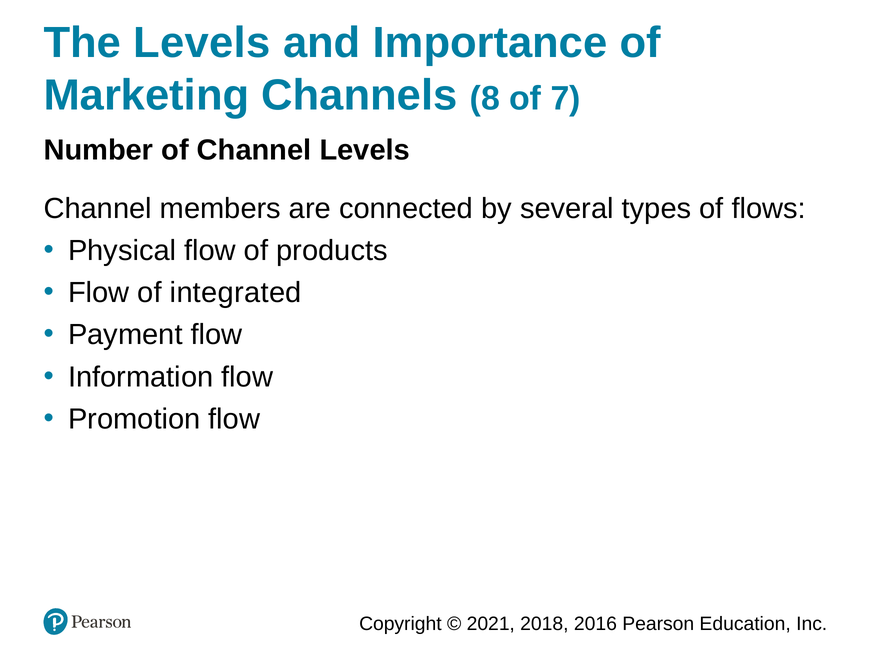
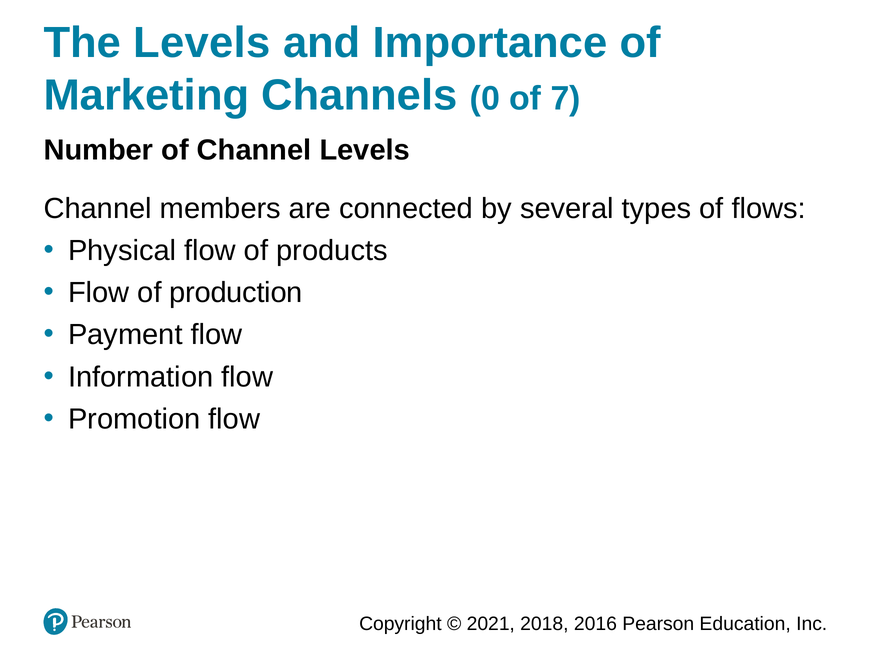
8: 8 -> 0 (485, 98)
integrated: integrated -> production (236, 293)
